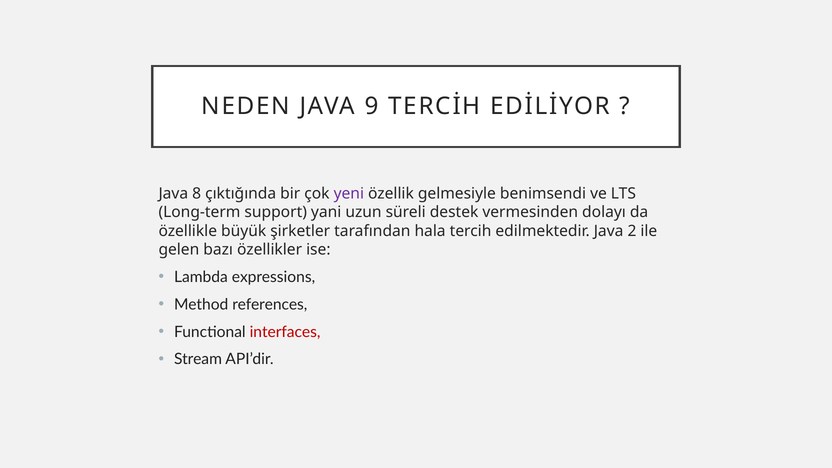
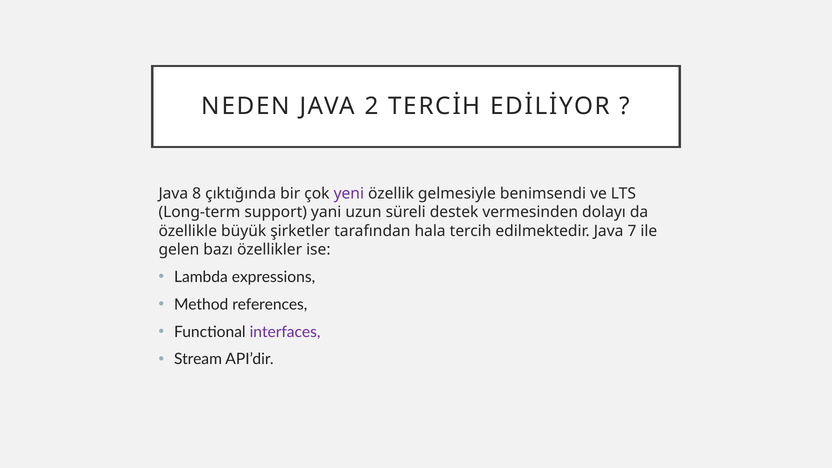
9: 9 -> 2 (372, 106)
2: 2 -> 7 (632, 231)
interfaces colour: red -> purple (285, 332)
